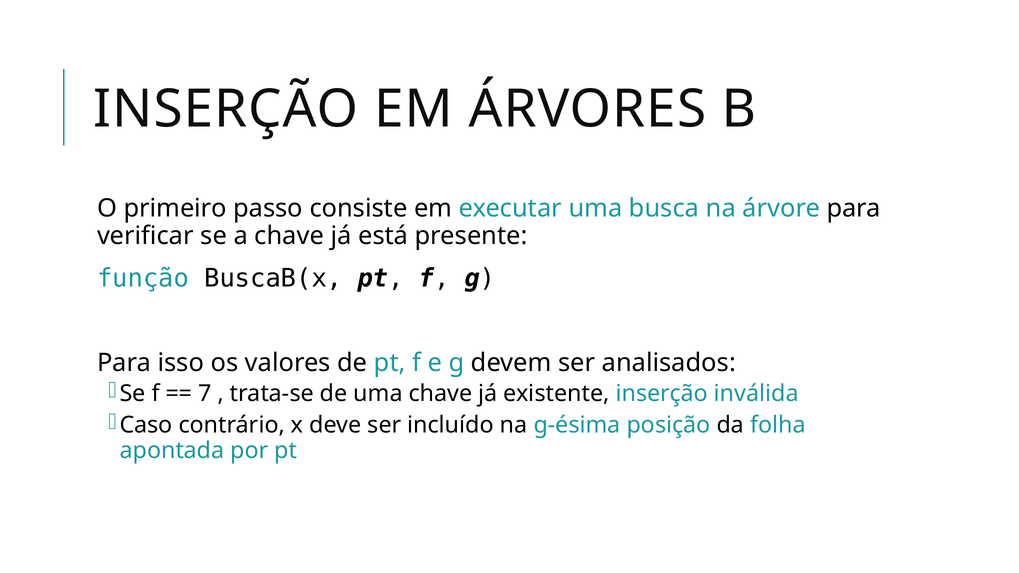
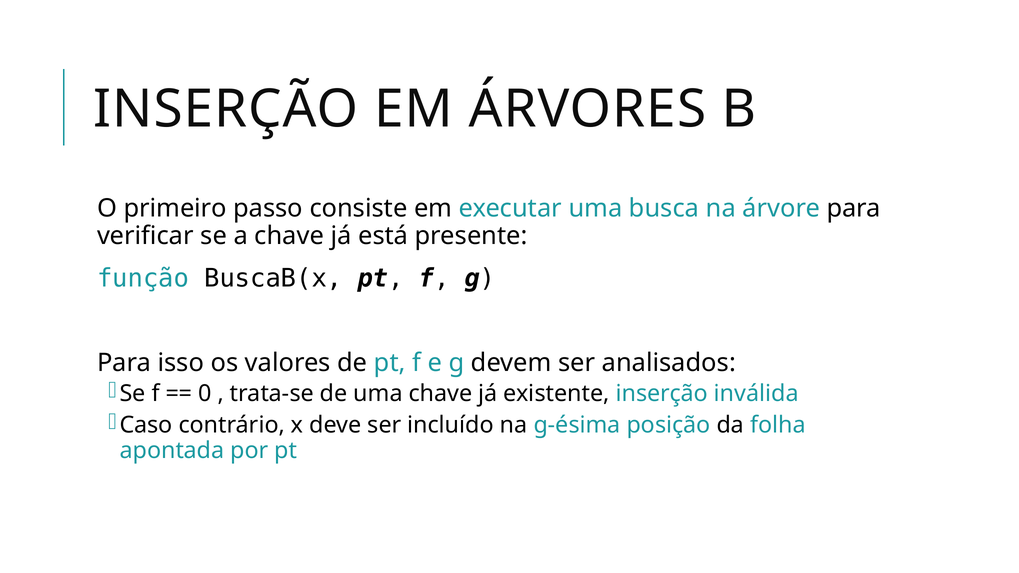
7: 7 -> 0 (205, 394)
